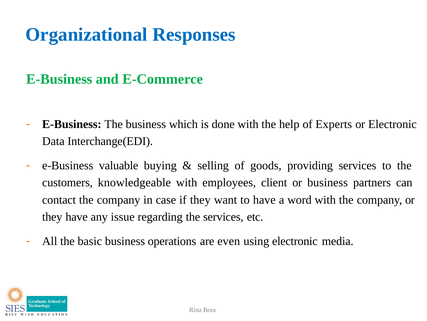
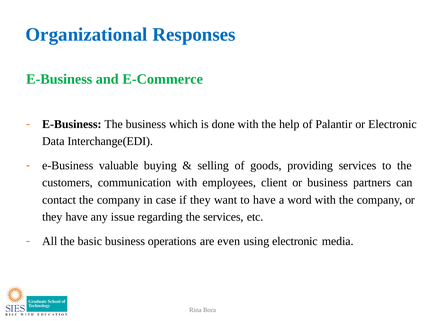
Experts: Experts -> Palantir (334, 124)
knowledgeable: knowledgeable -> communication (134, 182)
